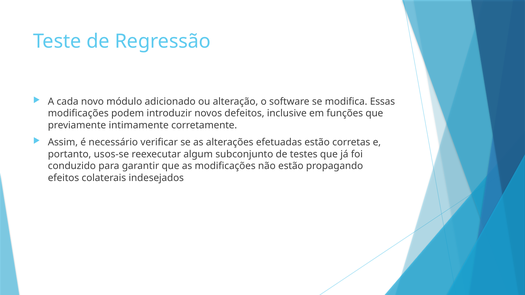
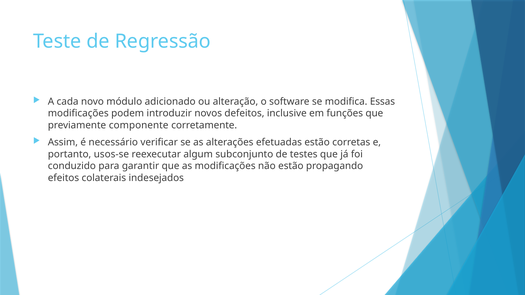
intimamente: intimamente -> componente (139, 125)
